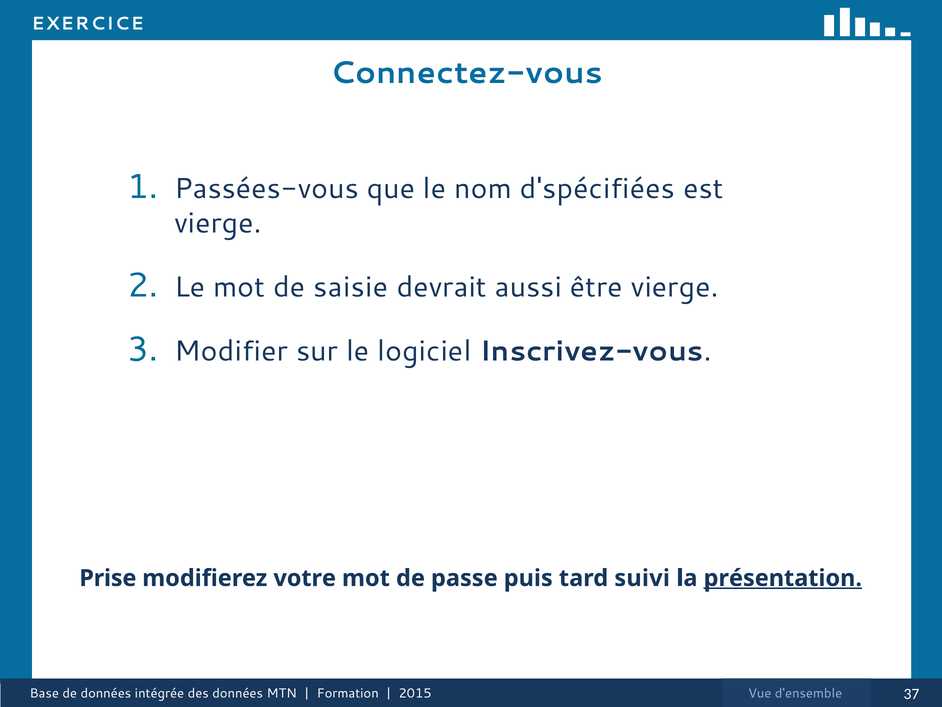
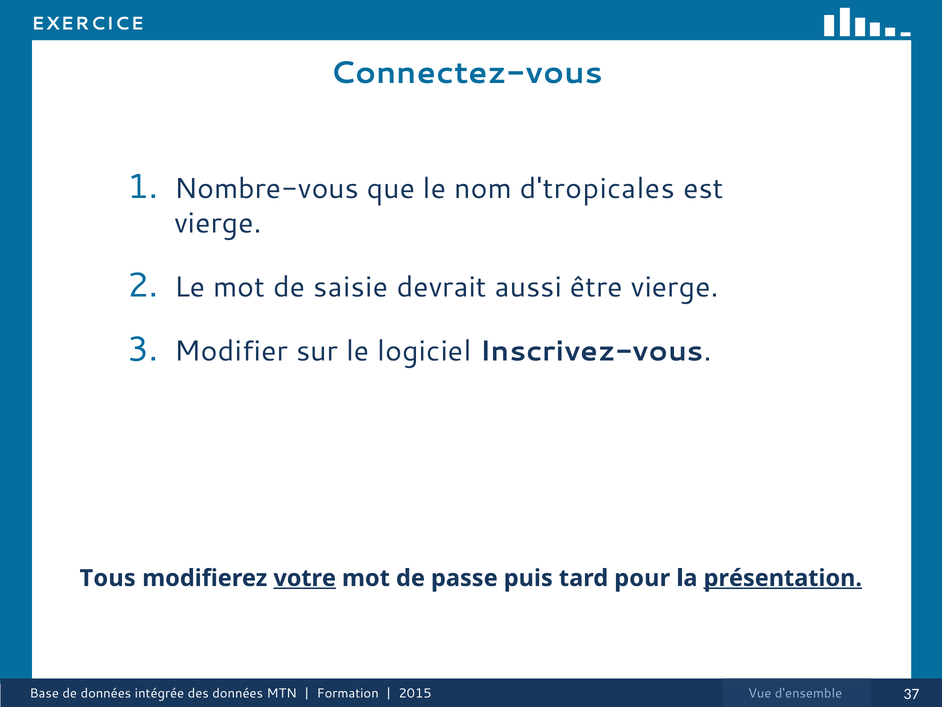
Passées-vous: Passées-vous -> Nombre-vous (267, 189)
d'spécifiées: d'spécifiées -> d'tropicales (597, 189)
Prise: Prise -> Tous (108, 578)
votre underline: none -> present (305, 578)
suivi: suivi -> pour (642, 578)
